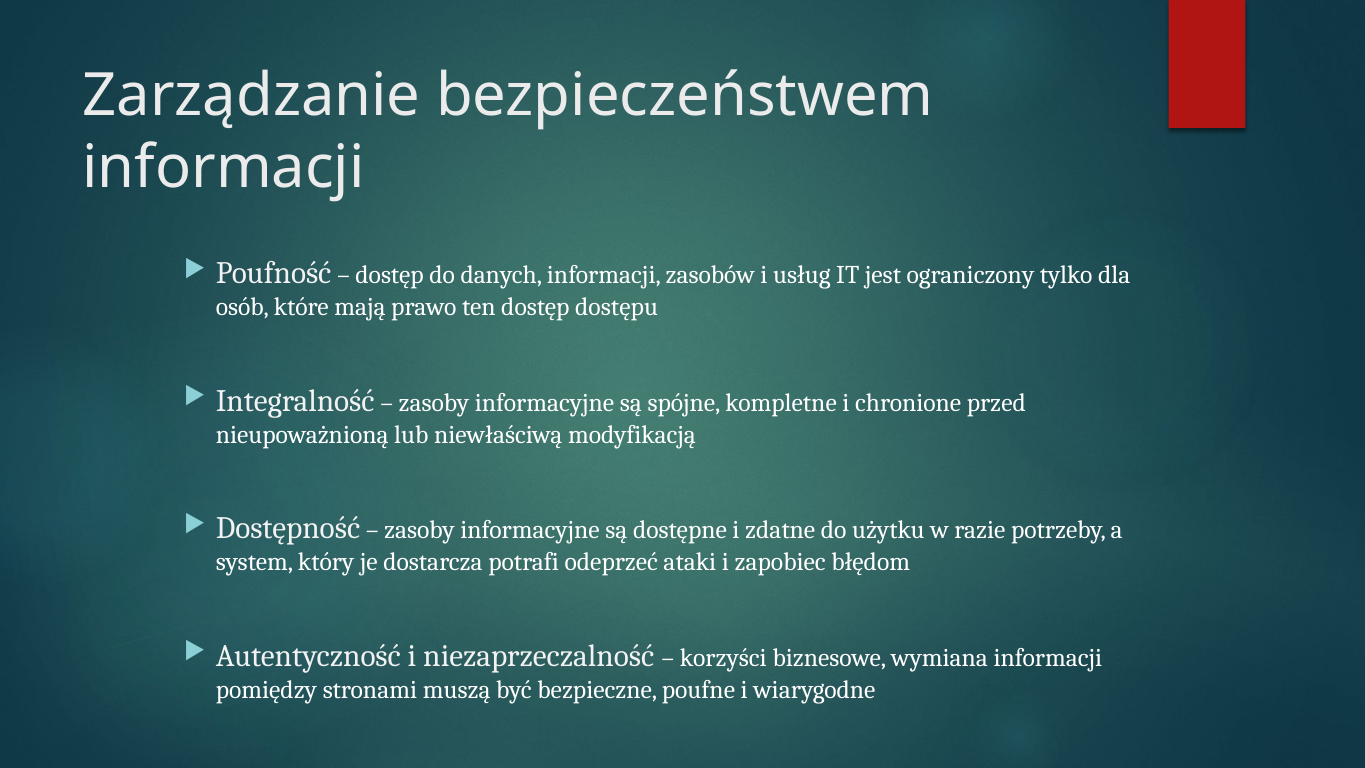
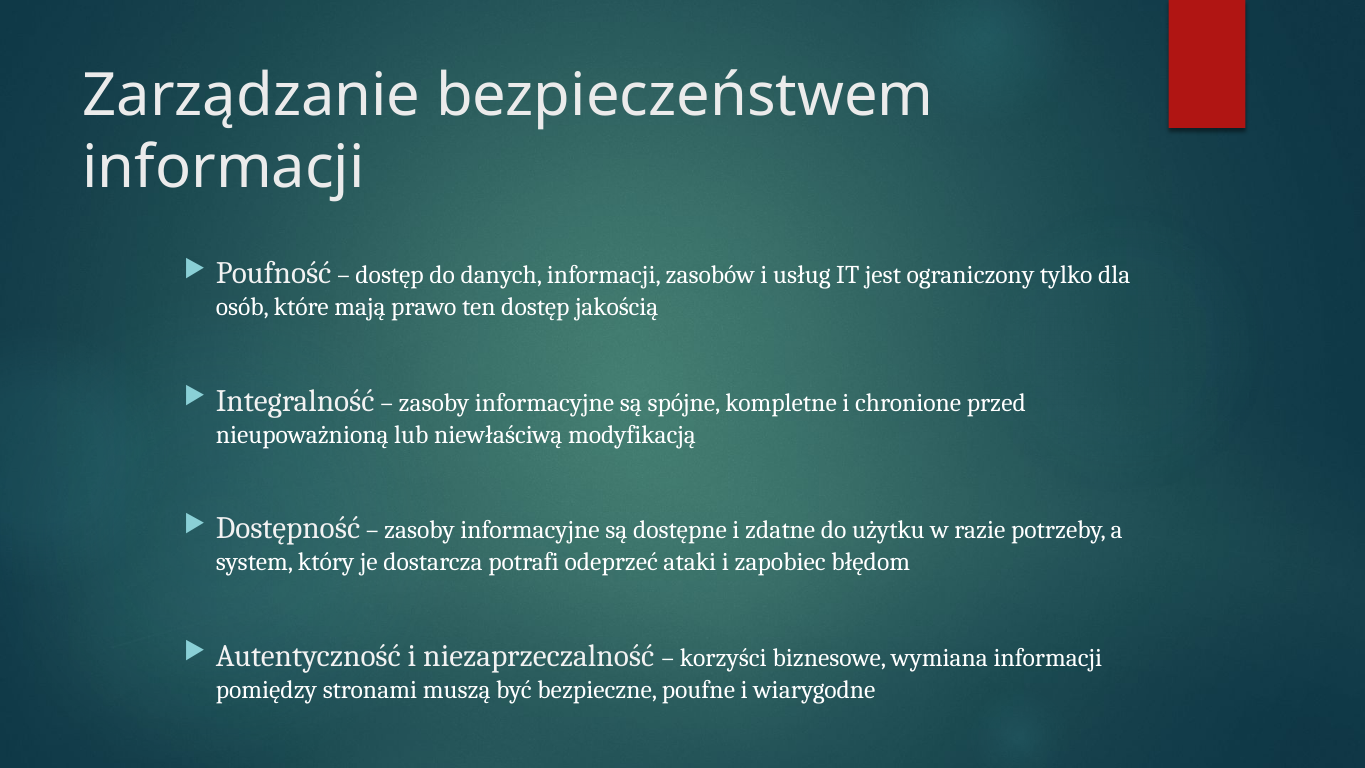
dostępu: dostępu -> jakością (617, 307)
